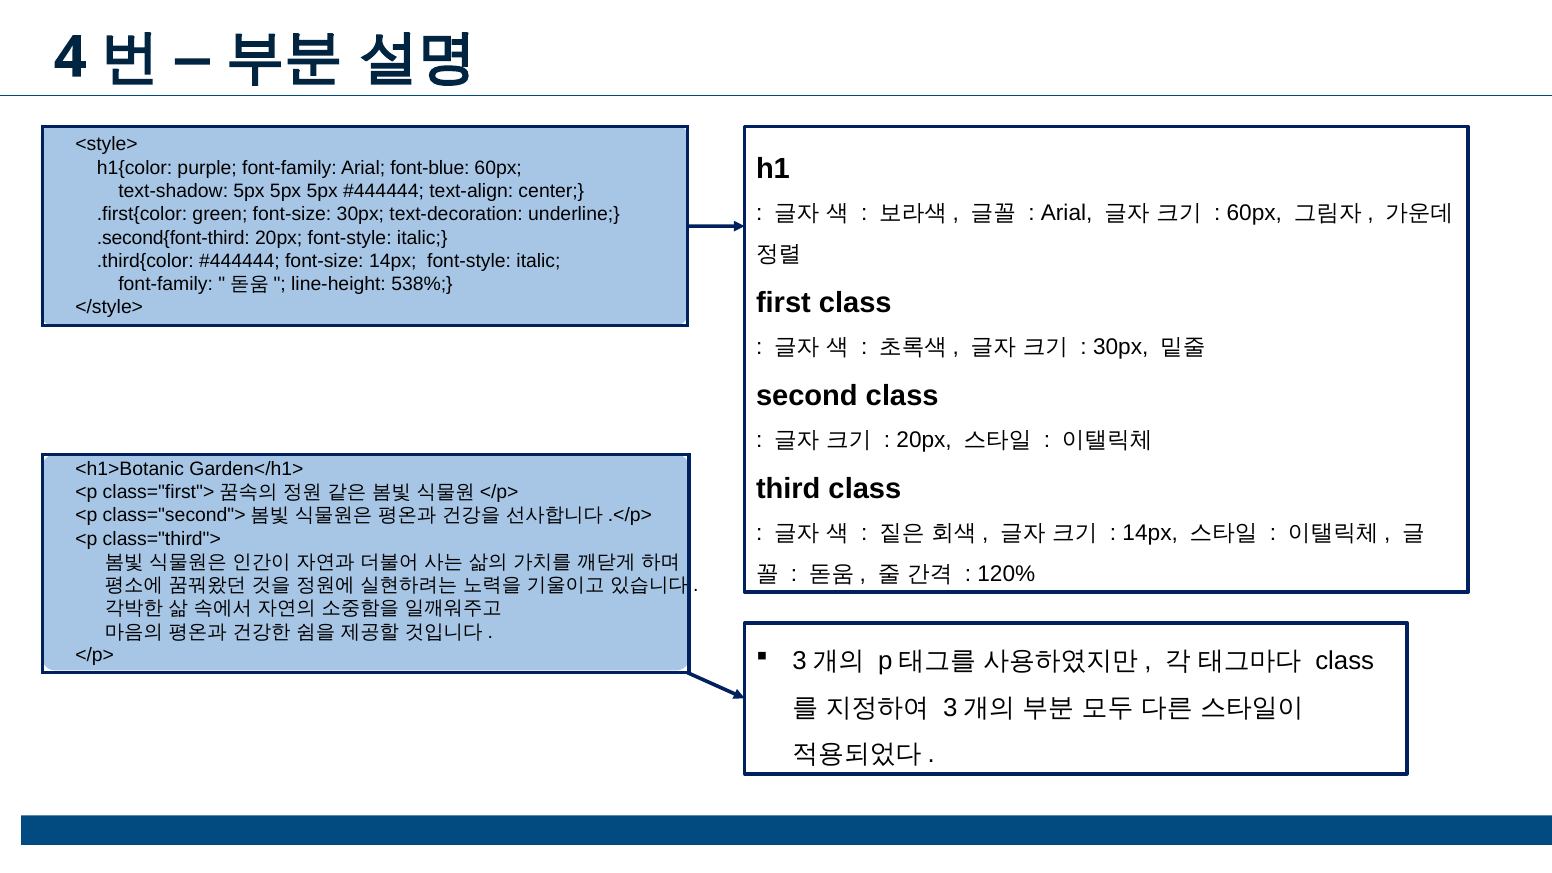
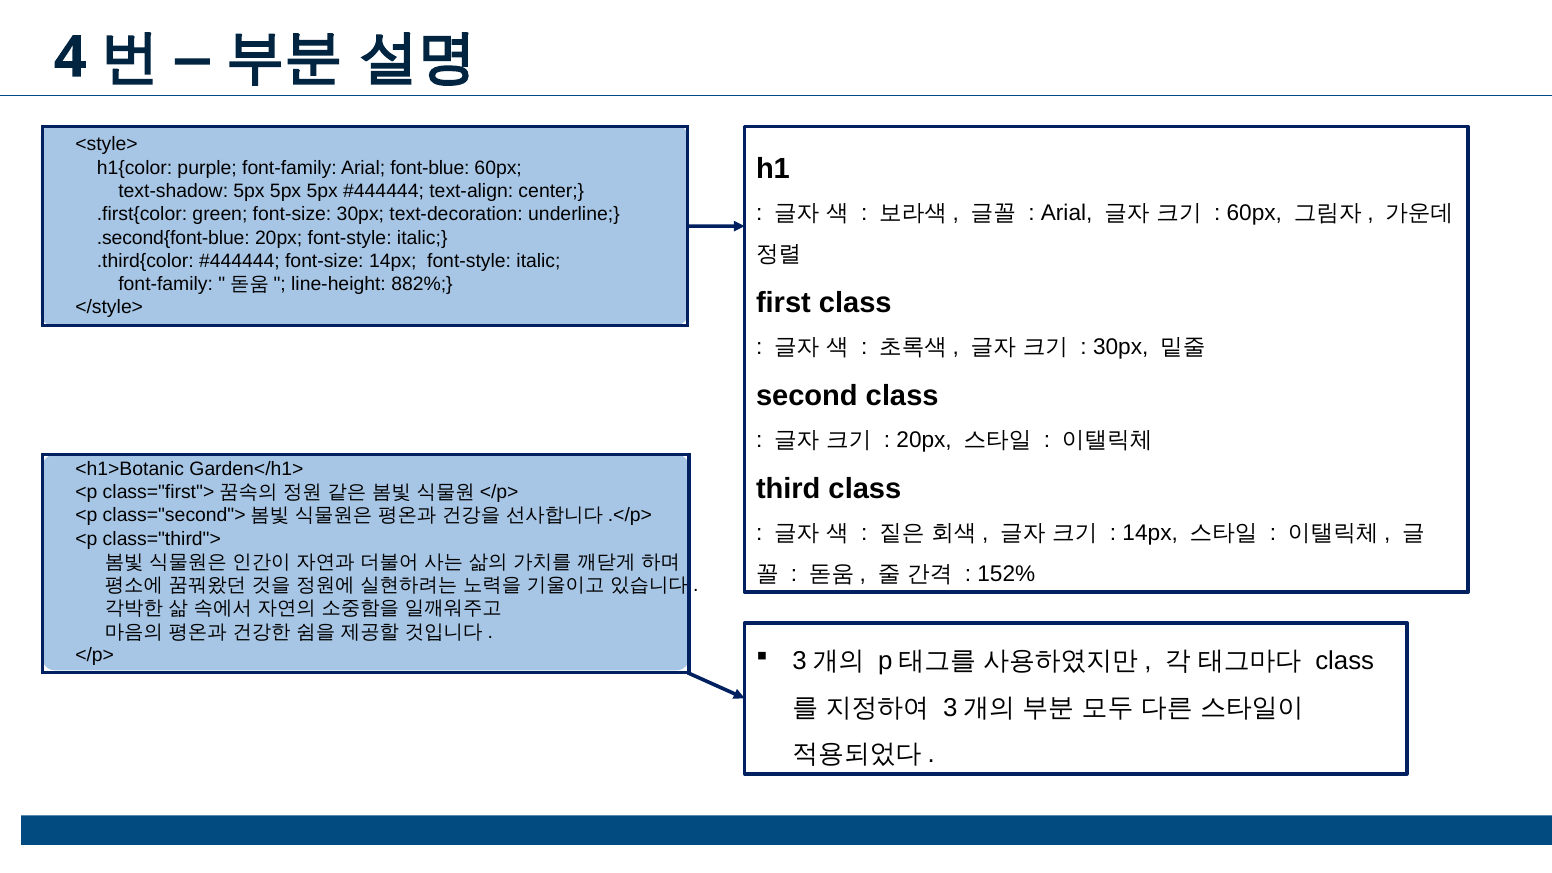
.second{font-third: .second{font-third -> .second{font-blue (173, 238)
538%: 538% -> 882% (422, 284)
120%: 120% -> 152% (1006, 574)
